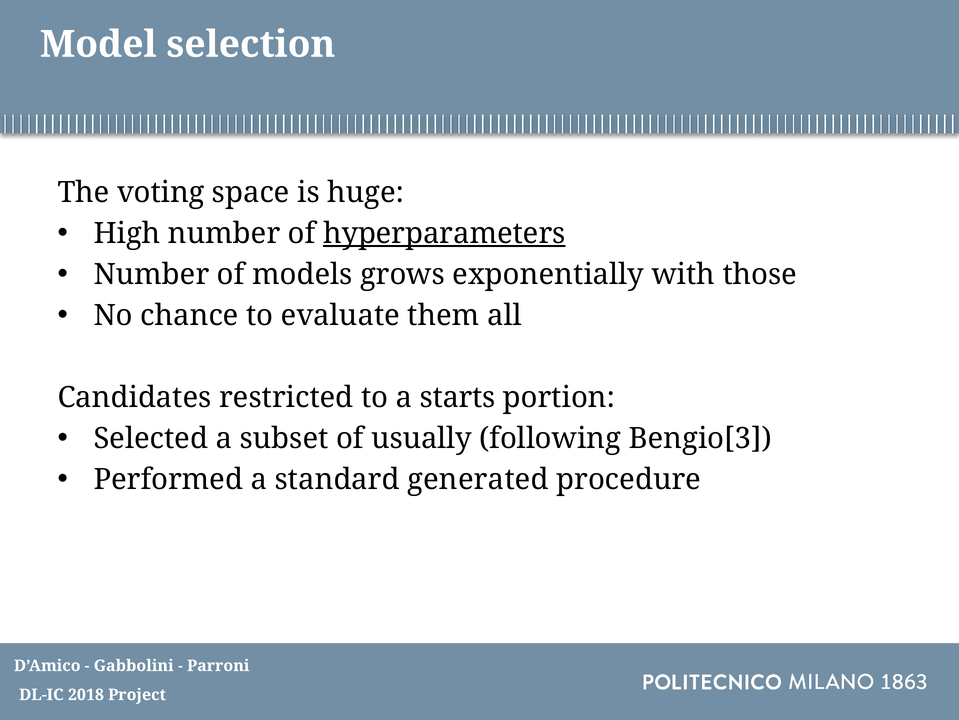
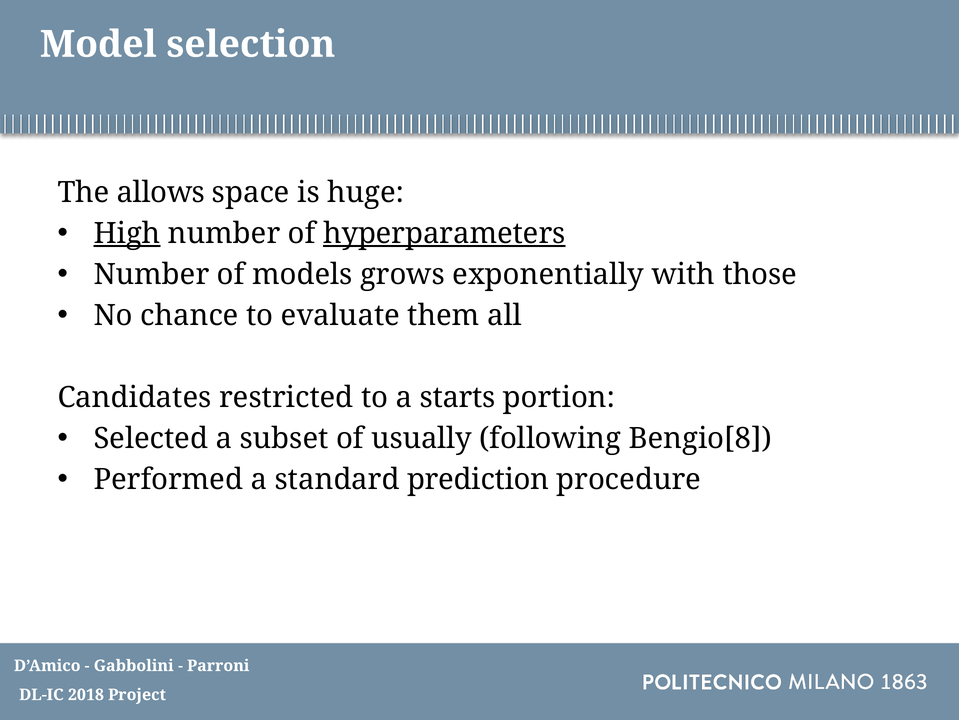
voting: voting -> allows (161, 192)
High underline: none -> present (127, 233)
Bengio[3: Bengio[3 -> Bengio[8 (700, 438)
generated: generated -> prediction (478, 479)
